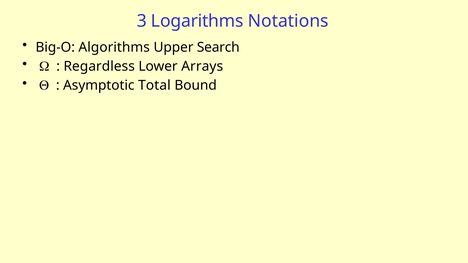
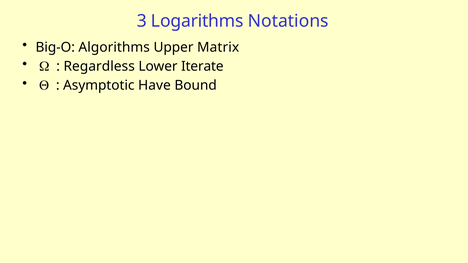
Search: Search -> Matrix (218, 47)
Arrays: Arrays -> Iterate (202, 66)
Total: Total -> Have (154, 86)
